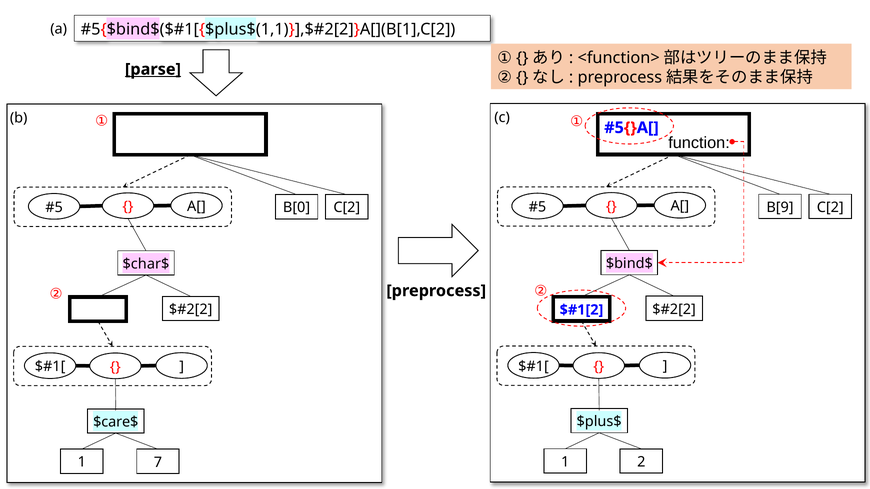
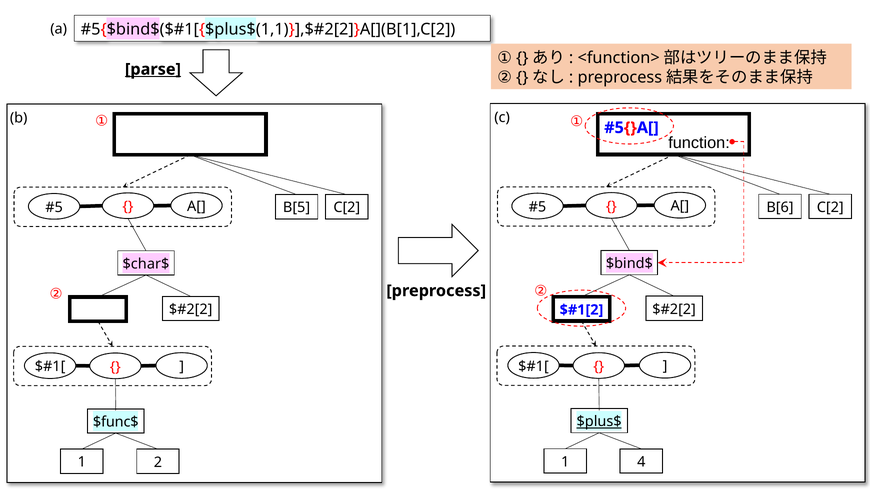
B[9: B[9 -> B[6 (780, 208)
B[0: B[0 -> B[5 (297, 208)
$plus$ underline: none -> present (599, 422)
$care$: $care$ -> $func$ (116, 422)
2: 2 -> 4 (641, 462)
7: 7 -> 2 (158, 463)
